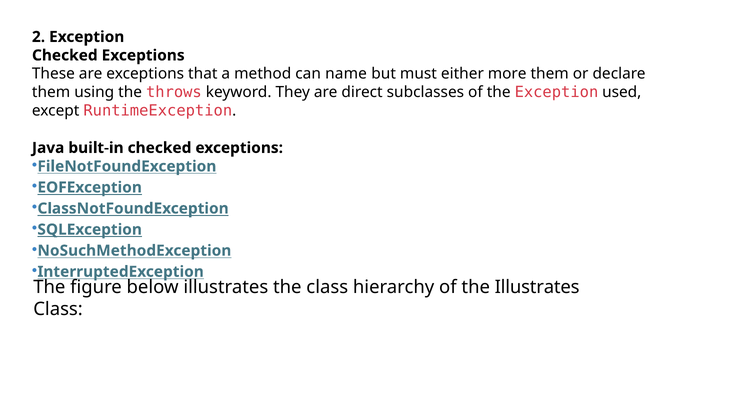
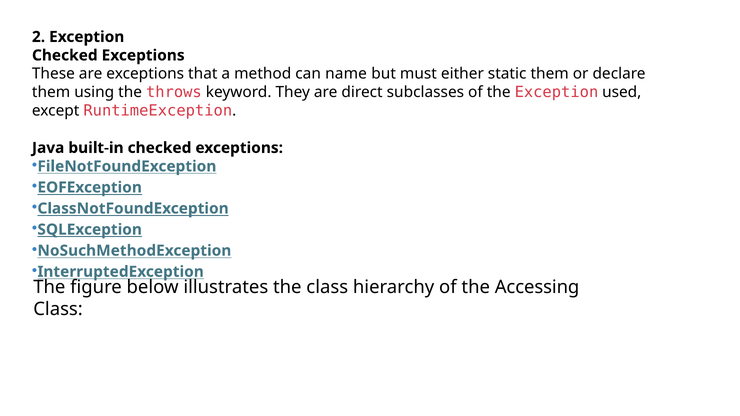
more: more -> static (507, 74)
the Illustrates: Illustrates -> Accessing (537, 287)
